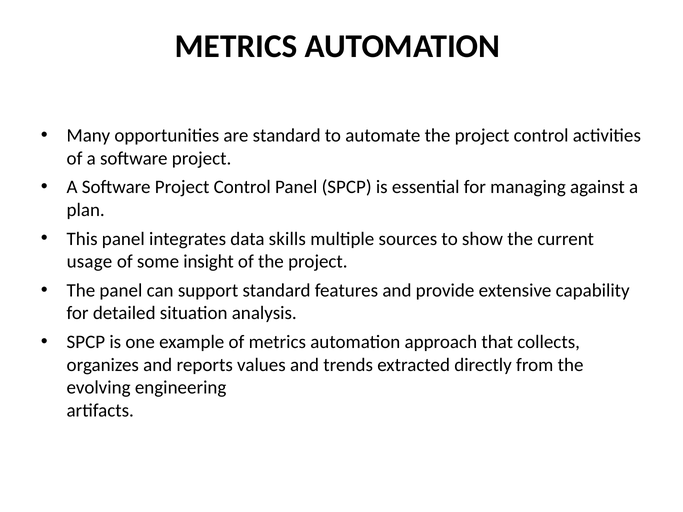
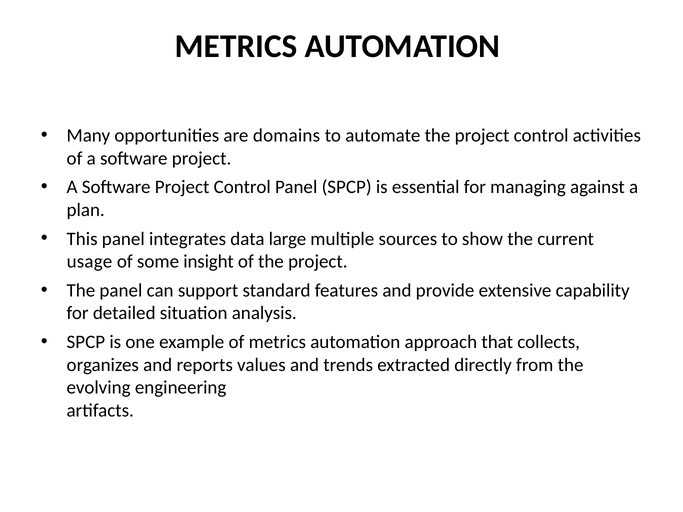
are standard: standard -> domains (287, 136)
skills: skills -> large (287, 239)
